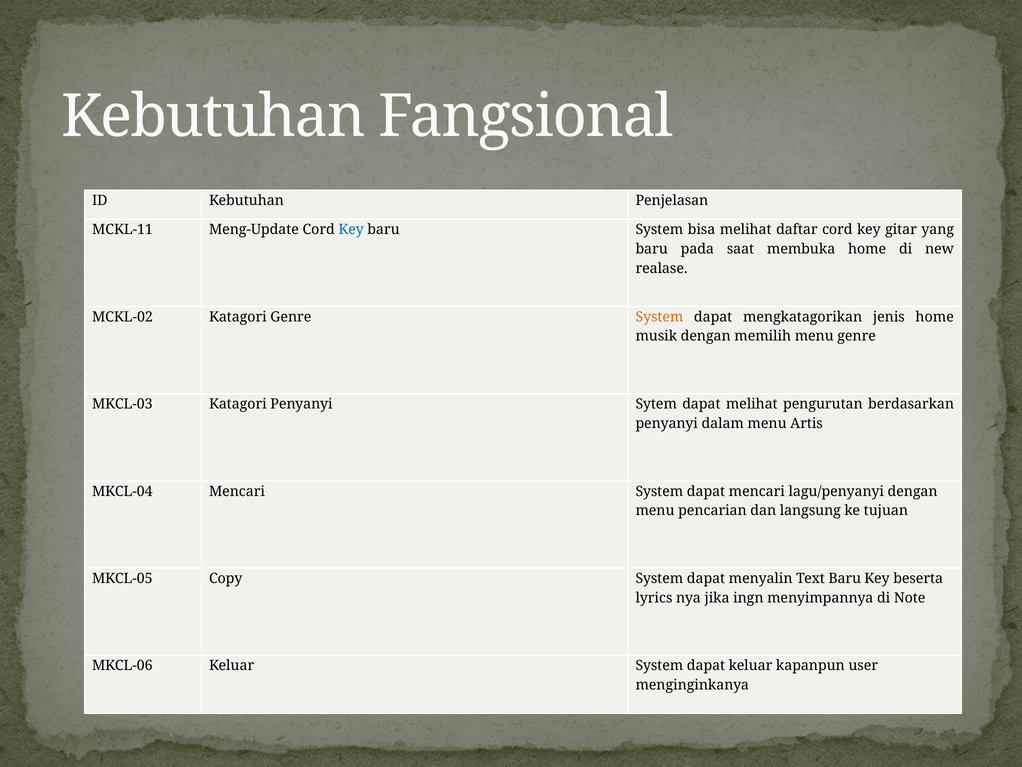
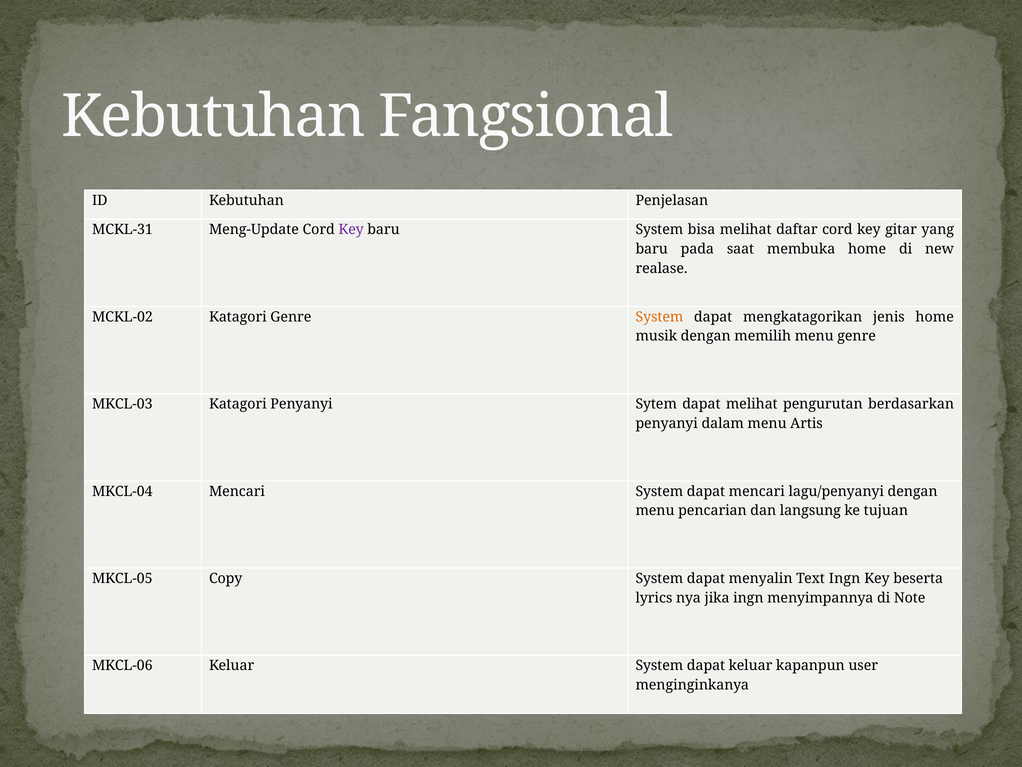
MCKL-11: MCKL-11 -> MCKL-31 (122, 230)
Key colour: blue -> purple (351, 230)
Text Baru: Baru -> Ingn (845, 578)
